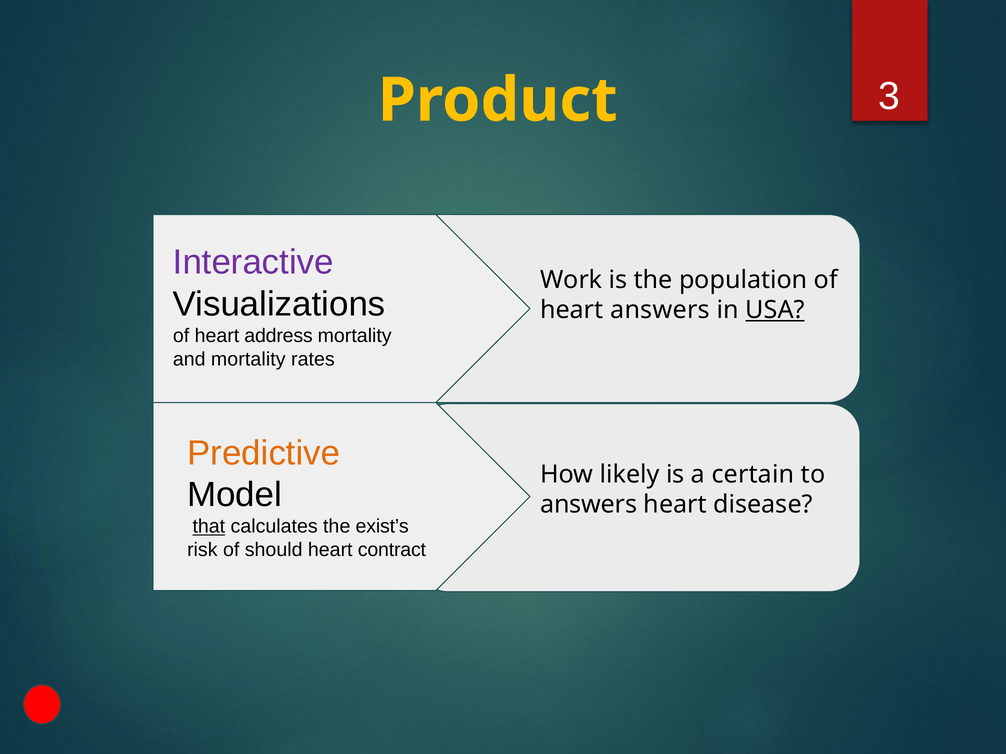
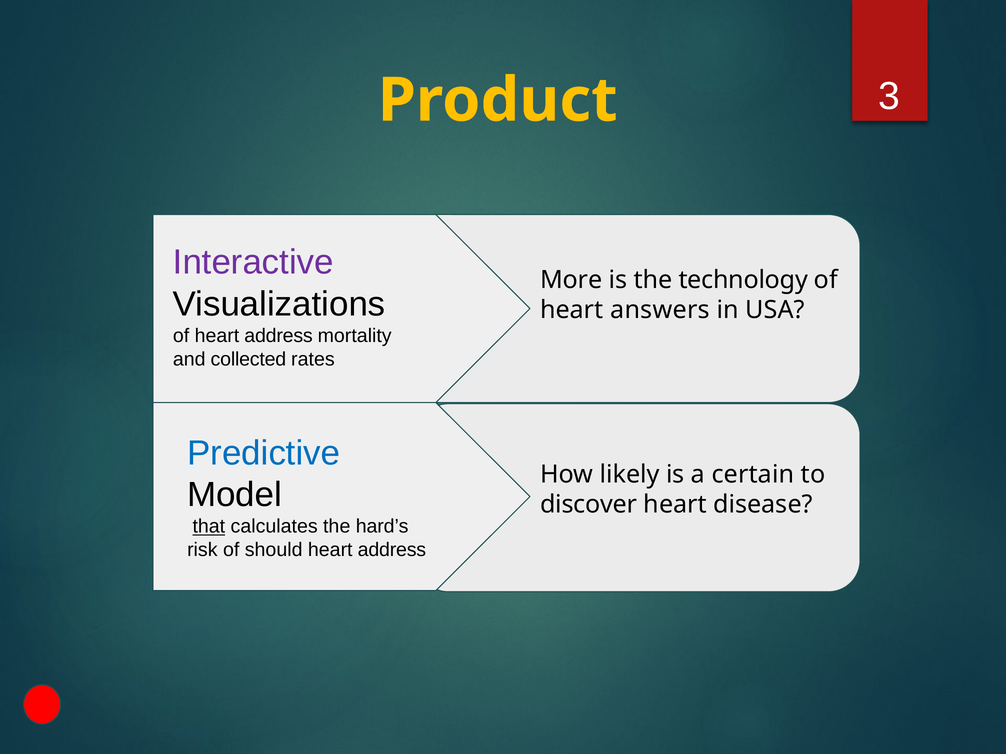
Work: Work -> More (571, 280)
population: population -> technology (743, 280)
USA underline: present -> none (775, 310)
and mortality: mortality -> collected (248, 360)
Predictive colour: orange -> blue (264, 453)
answers: answers -> discover (589, 505)
exist’s: exist’s -> hard’s (382, 527)
contract: contract -> address (392, 550)
